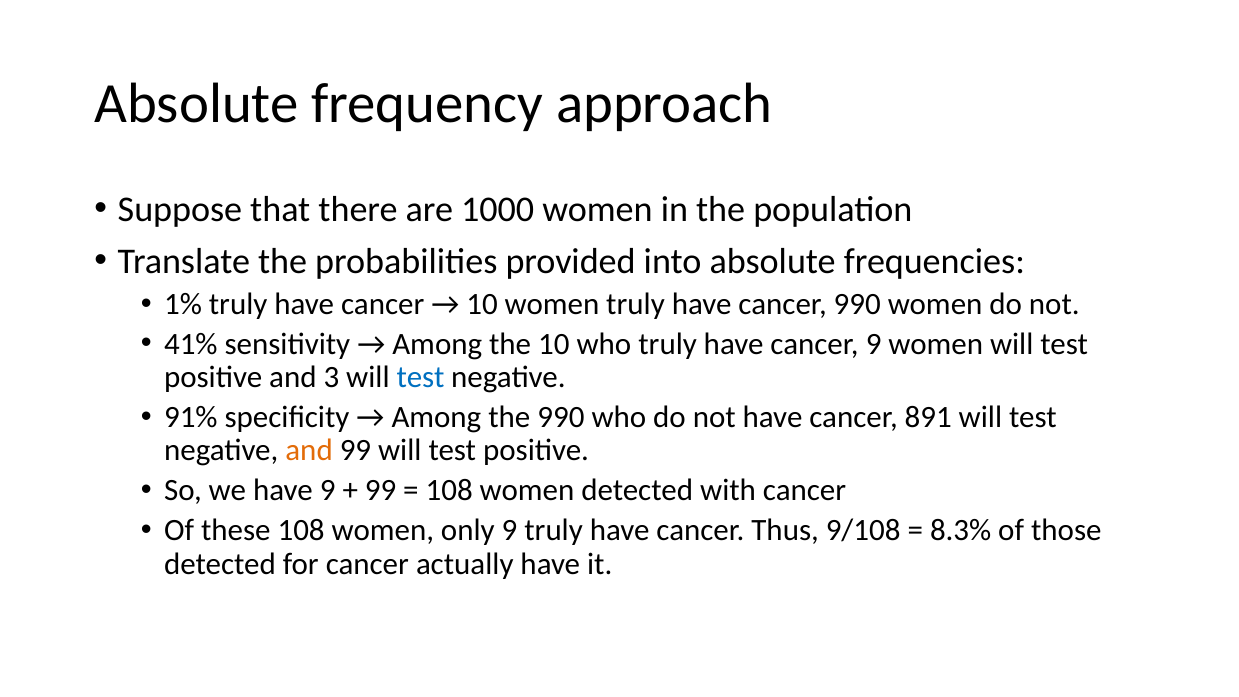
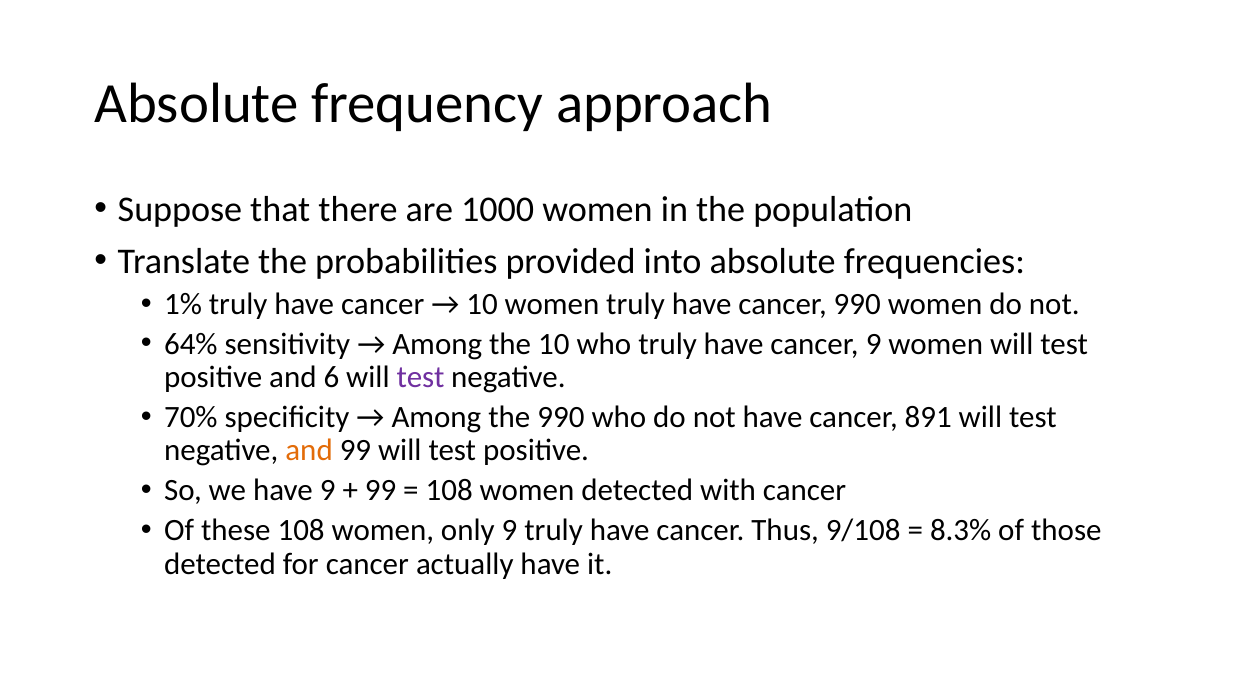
41%: 41% -> 64% (191, 344)
3: 3 -> 6 (331, 377)
test colour: blue -> purple (420, 377)
91%: 91% -> 70% (191, 417)
